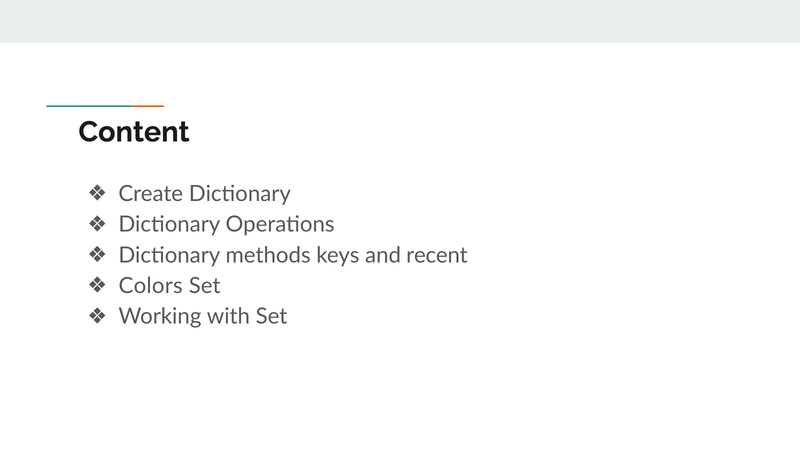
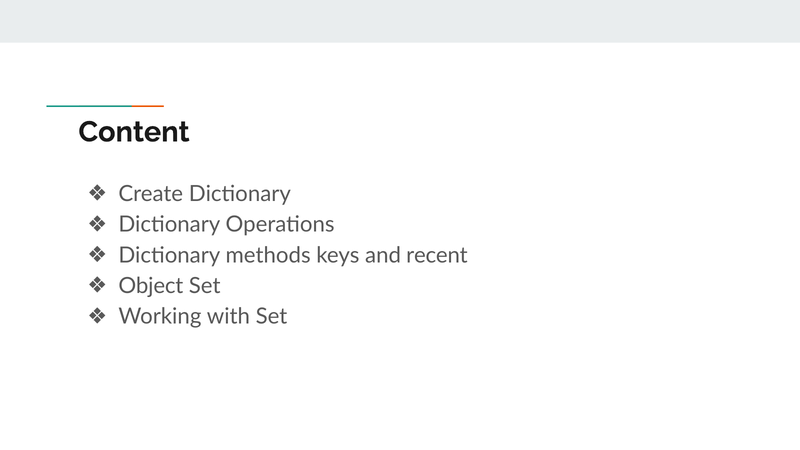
Colors: Colors -> Object (151, 286)
